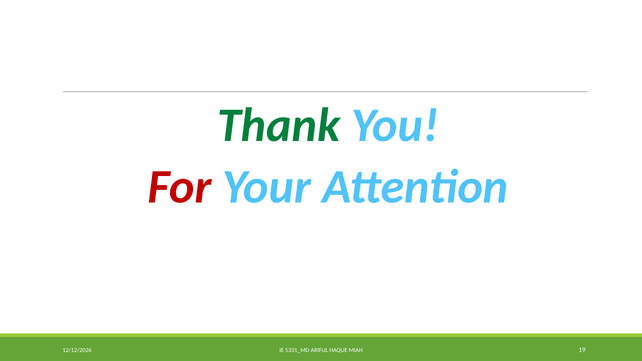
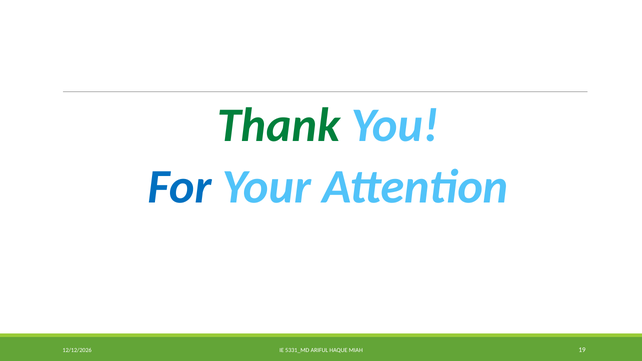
For colour: red -> blue (180, 187)
